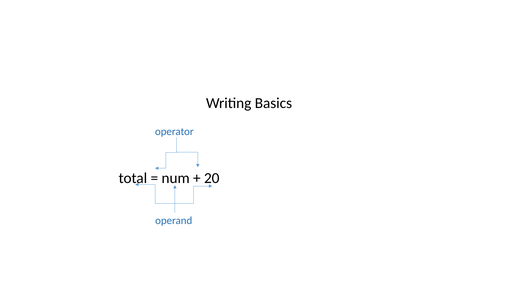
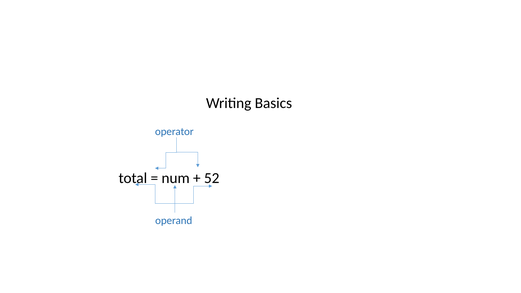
20: 20 -> 52 (212, 178)
